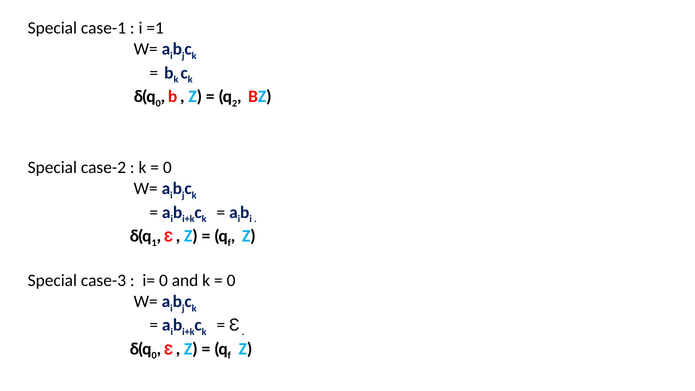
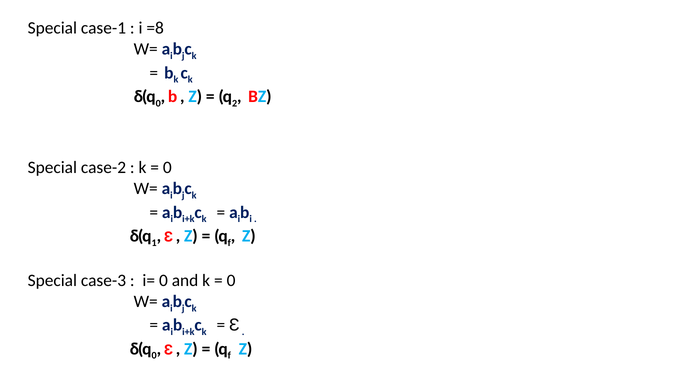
=1: =1 -> =8 (155, 28)
